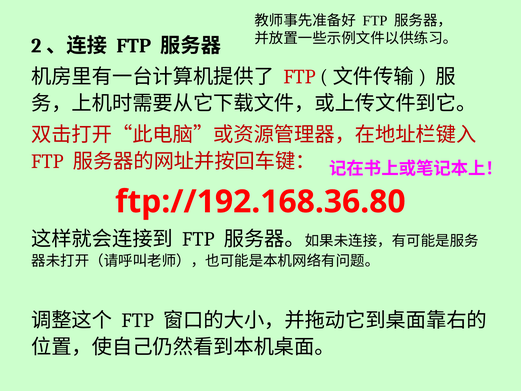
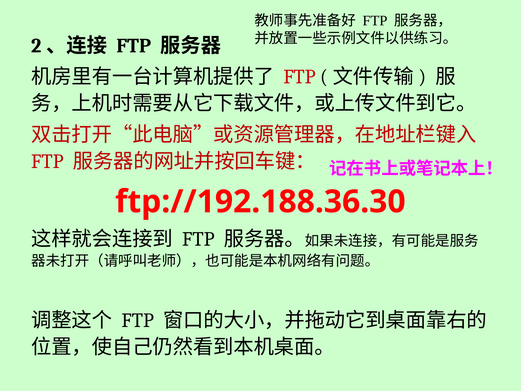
ftp://192.168.36.80: ftp://192.168.36.80 -> ftp://192.188.36.30 (260, 202)
